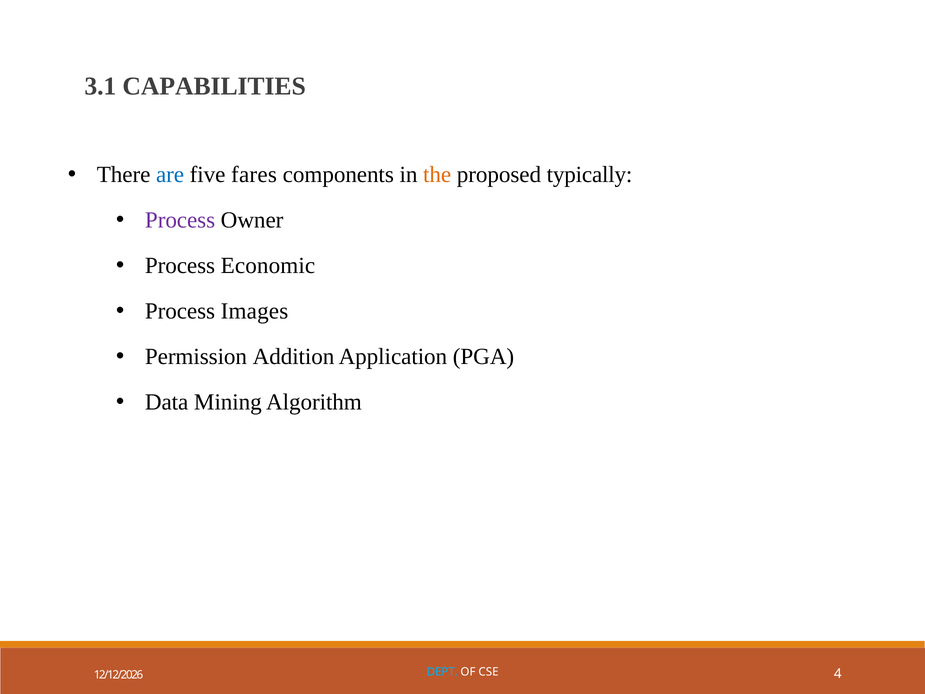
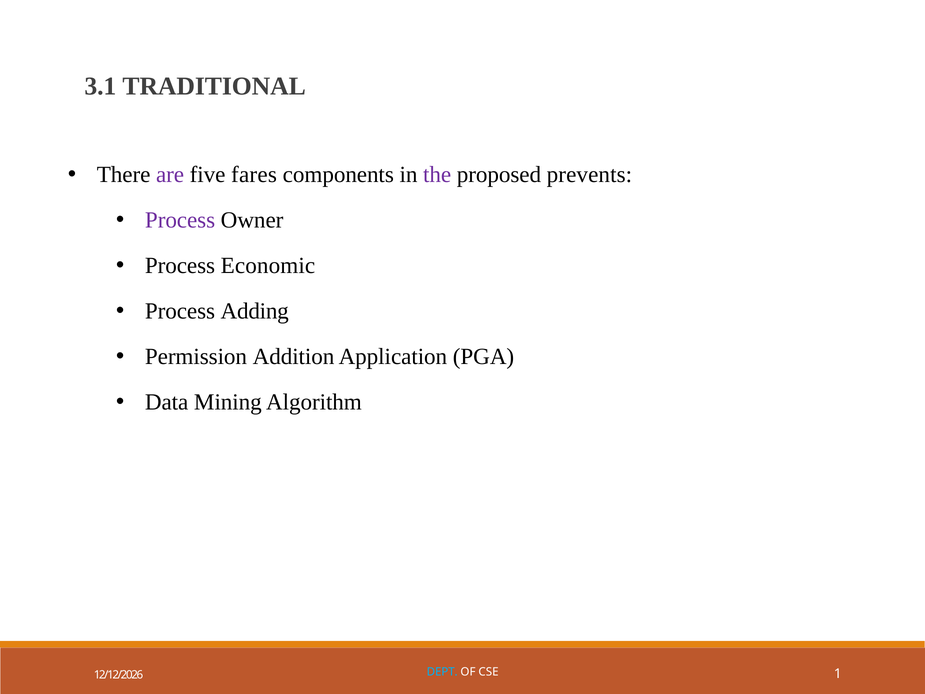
CAPABILITIES: CAPABILITIES -> TRADITIONAL (214, 86)
are colour: blue -> purple (170, 175)
the colour: orange -> purple (437, 175)
typically: typically -> prevents (589, 175)
Images: Images -> Adding (255, 311)
4: 4 -> 1 (838, 673)
